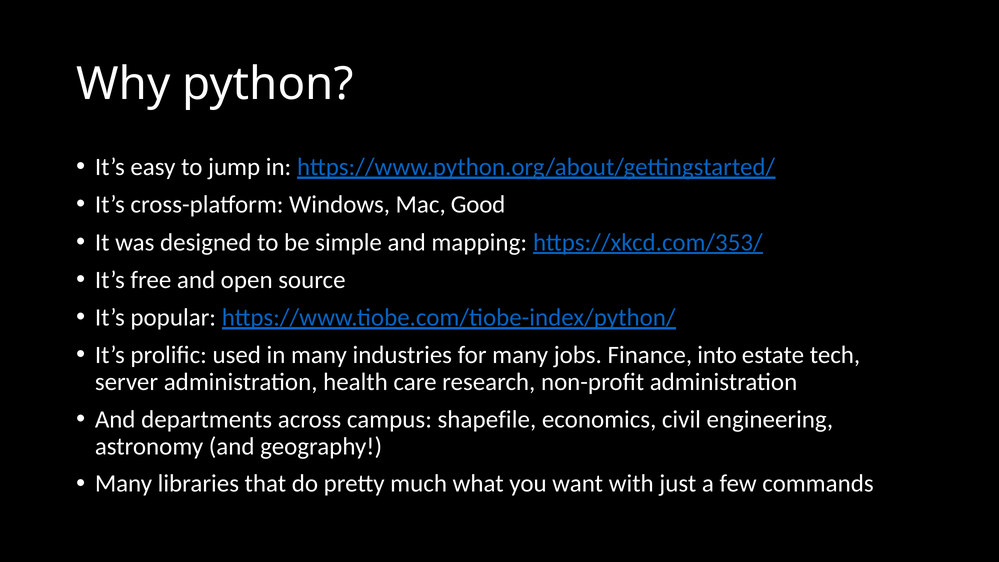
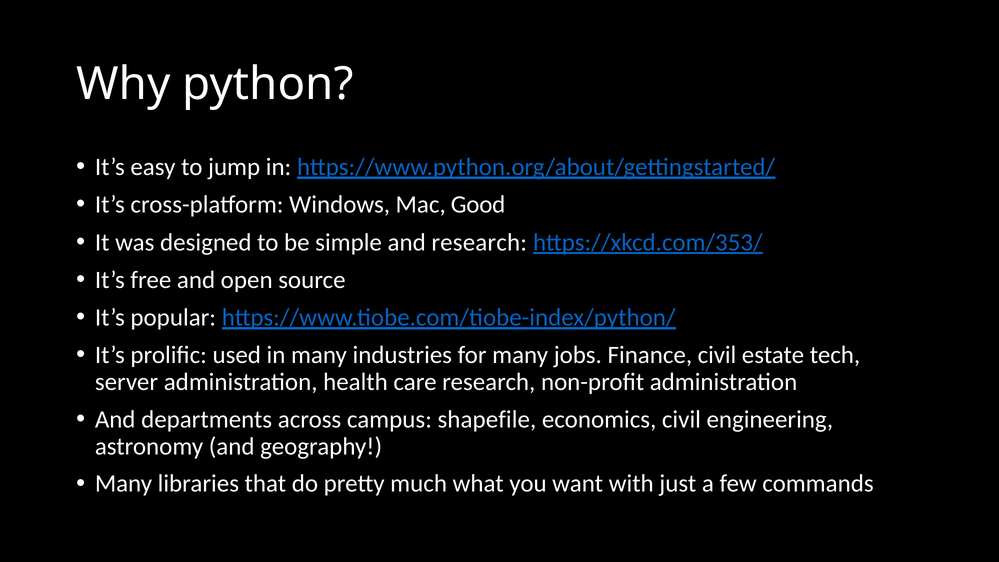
and mapping: mapping -> research (479, 242)
Finance into: into -> civil (717, 355)
